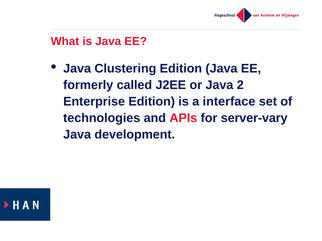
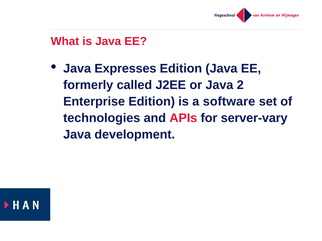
Clustering: Clustering -> Expresses (125, 69)
interface: interface -> software (229, 102)
